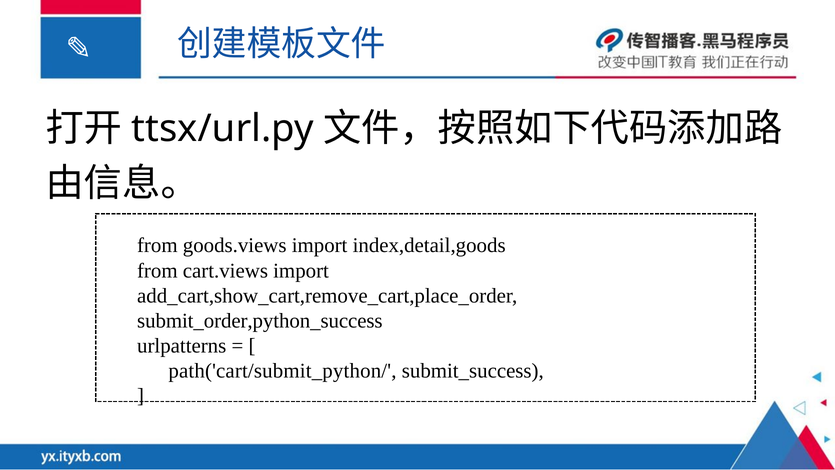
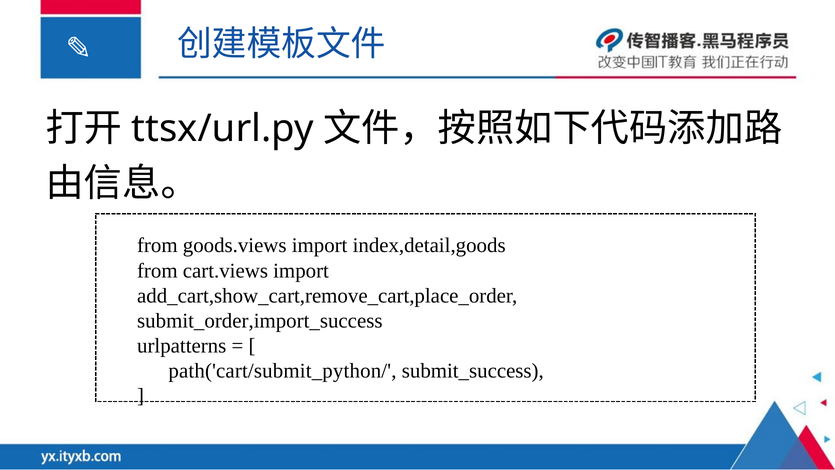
submit_order,python_success: submit_order,python_success -> submit_order,import_success (260, 321)
